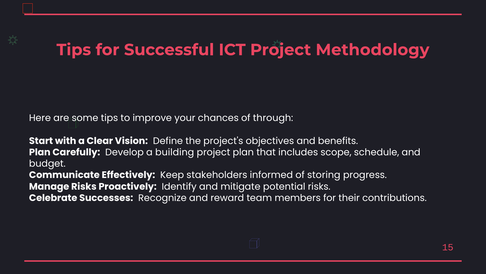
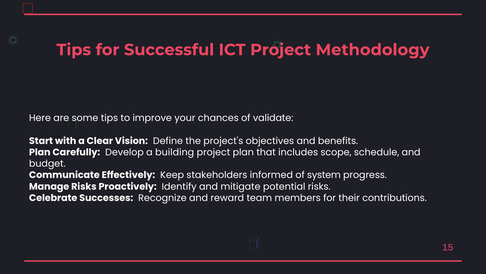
through: through -> validate (273, 118)
storing: storing -> system (324, 175)
